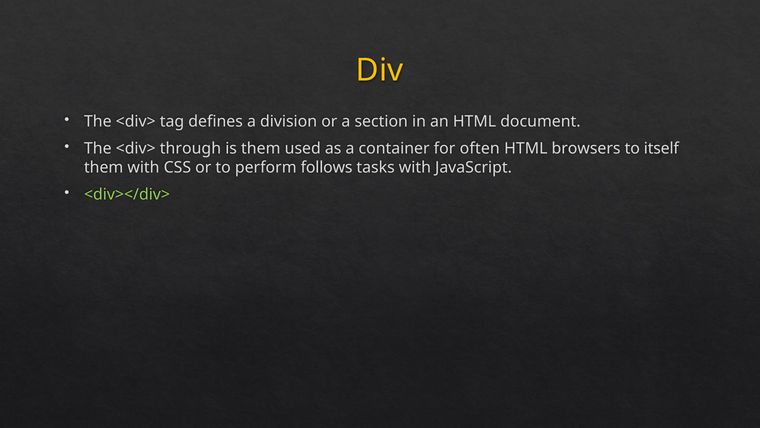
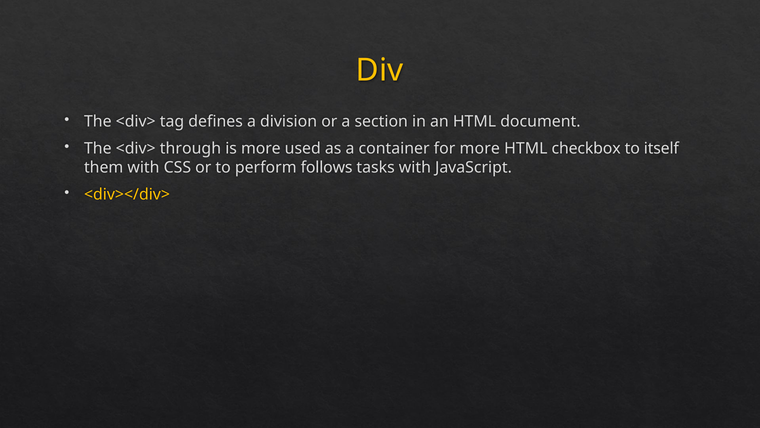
is them: them -> more (261, 148)
for often: often -> more (480, 148)
browsers: browsers -> checkbox (586, 148)
<div></div> colour: light green -> yellow (127, 194)
